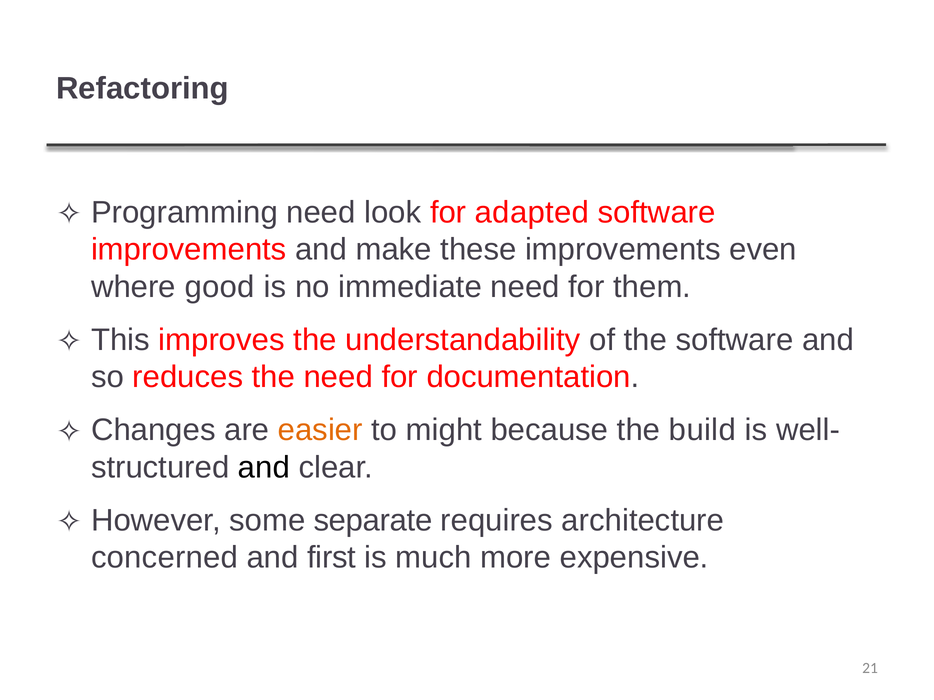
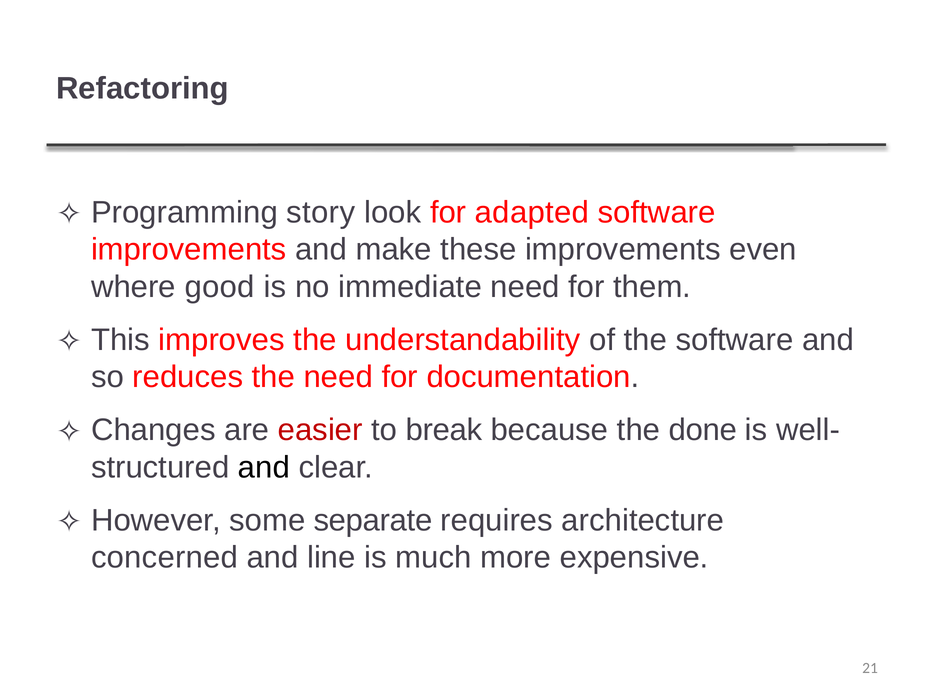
Programming need: need -> story (321, 212)
easier colour: orange -> red (320, 430)
might: might -> break (444, 430)
build: build -> done (703, 430)
first: first -> line (331, 558)
